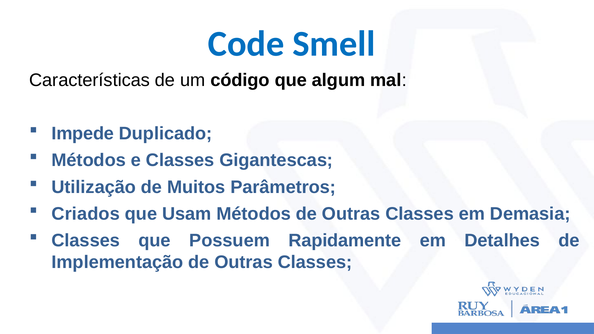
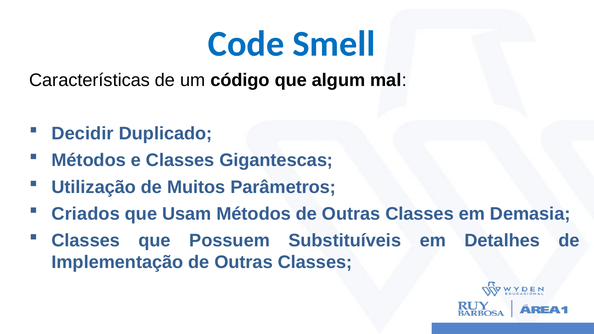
Impede: Impede -> Decidir (83, 134)
Rapidamente: Rapidamente -> Substituíveis (345, 241)
